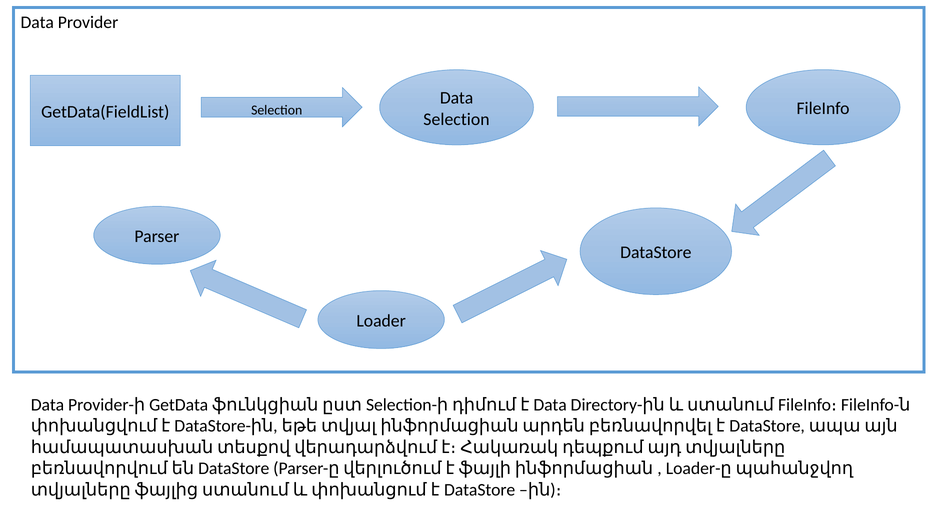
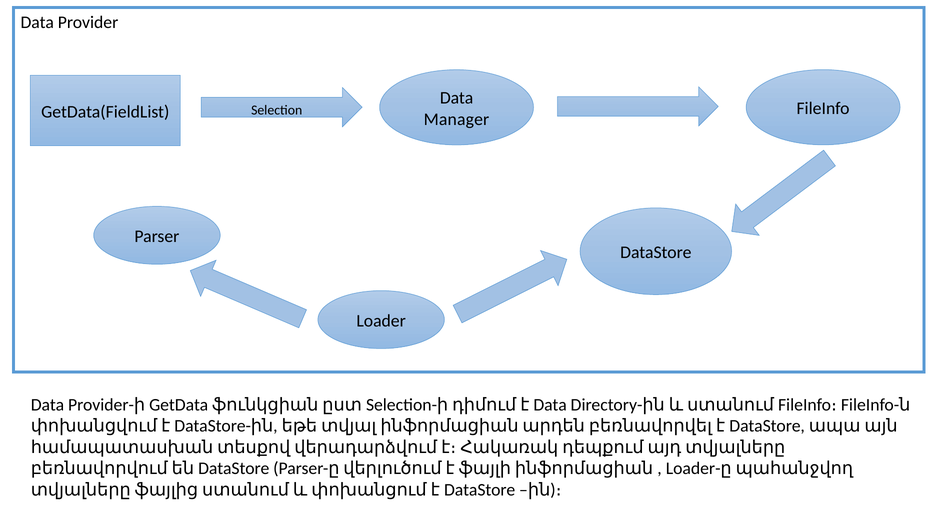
Selection: Selection -> Manager (456, 119)
